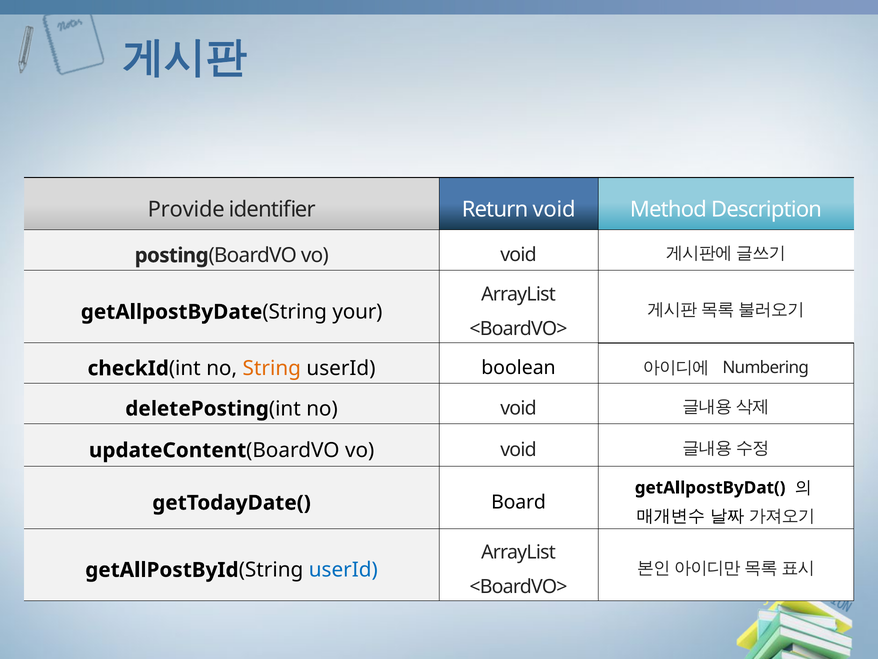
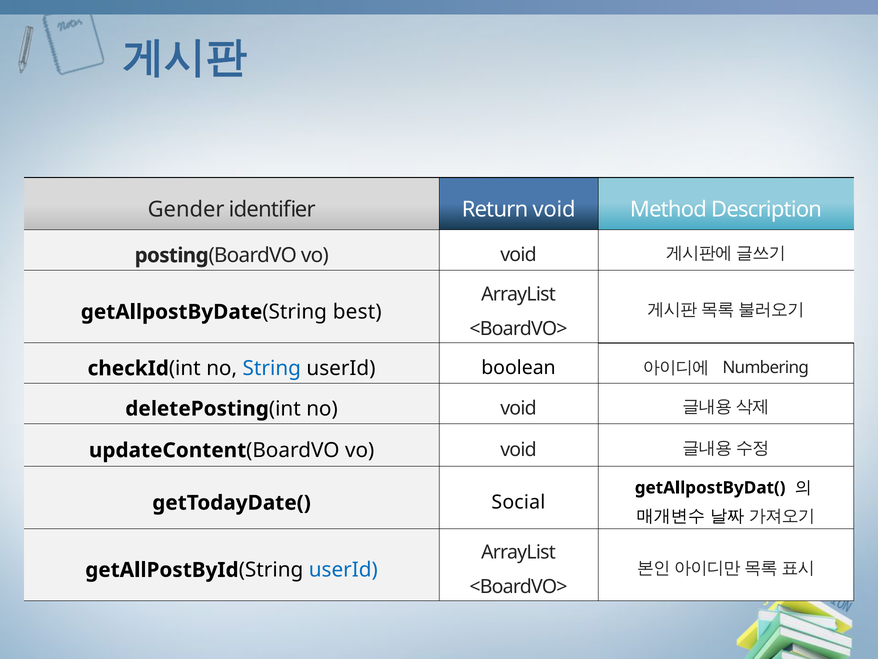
Provide: Provide -> Gender (186, 209)
your: your -> best (357, 312)
String colour: orange -> blue (272, 368)
Board: Board -> Social (518, 502)
